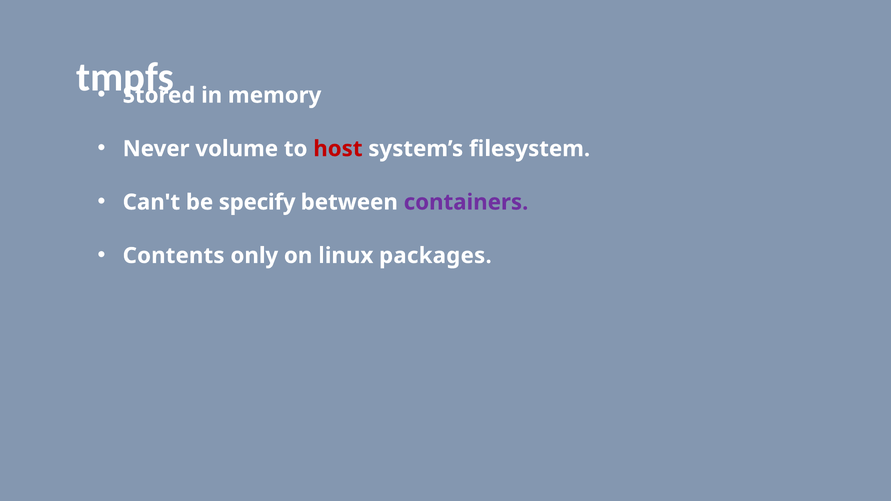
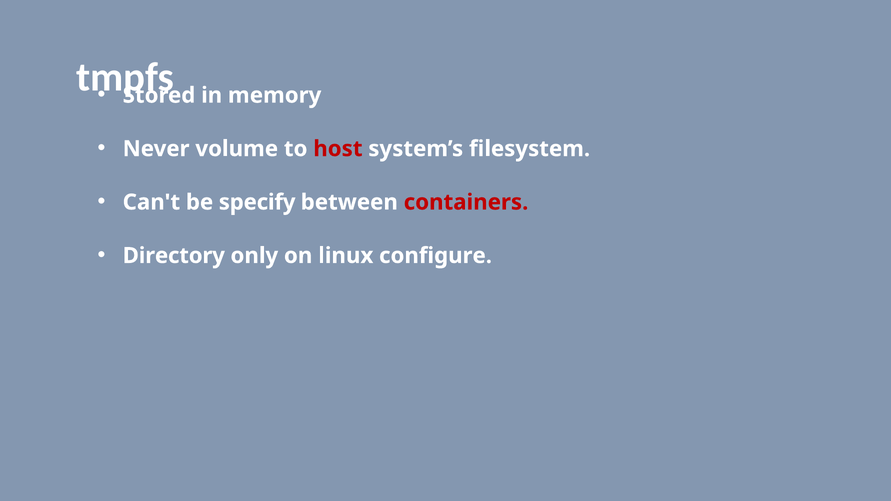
containers colour: purple -> red (466, 202)
Contents: Contents -> Directory (174, 256)
packages: packages -> configure (436, 256)
